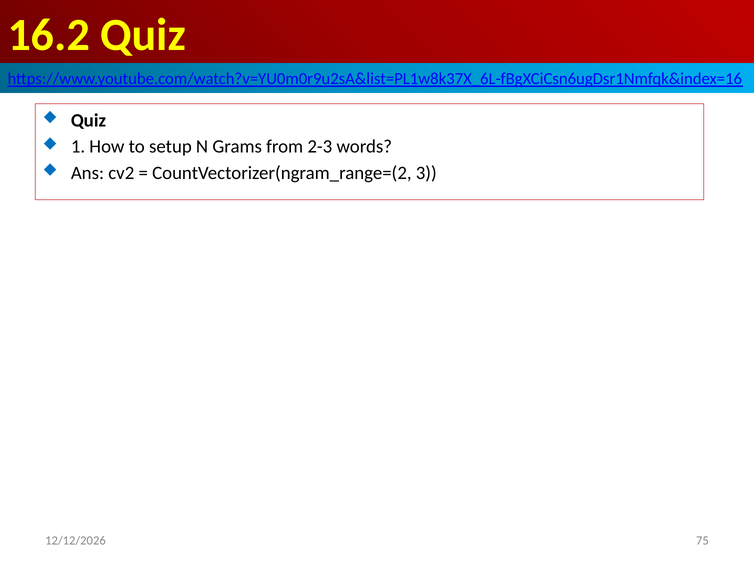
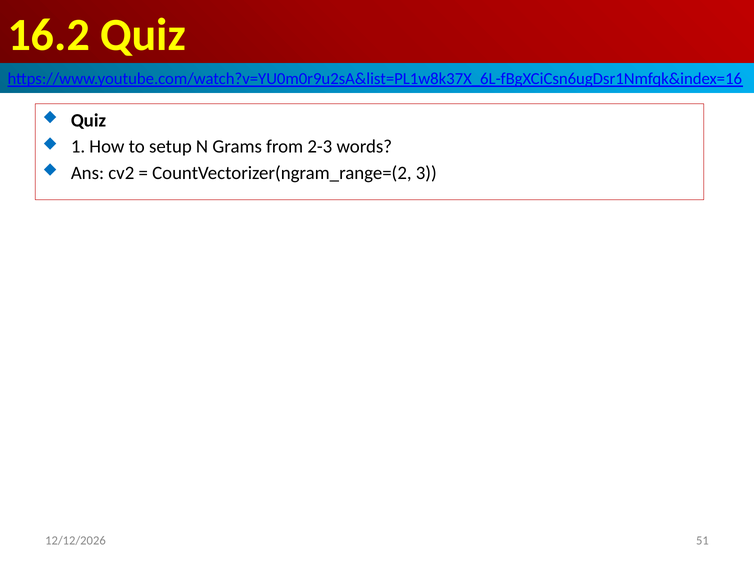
75: 75 -> 51 (702, 540)
